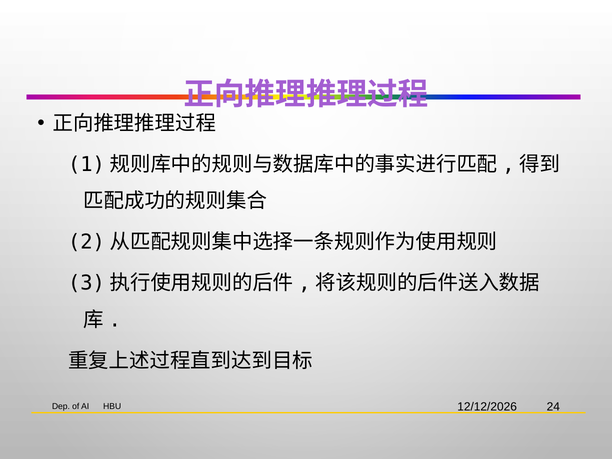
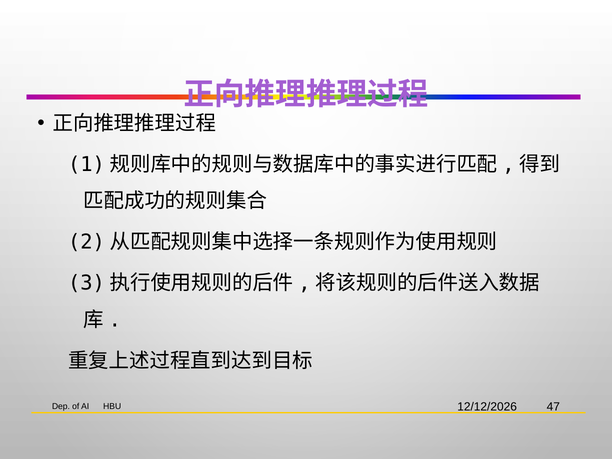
24: 24 -> 47 (553, 407)
